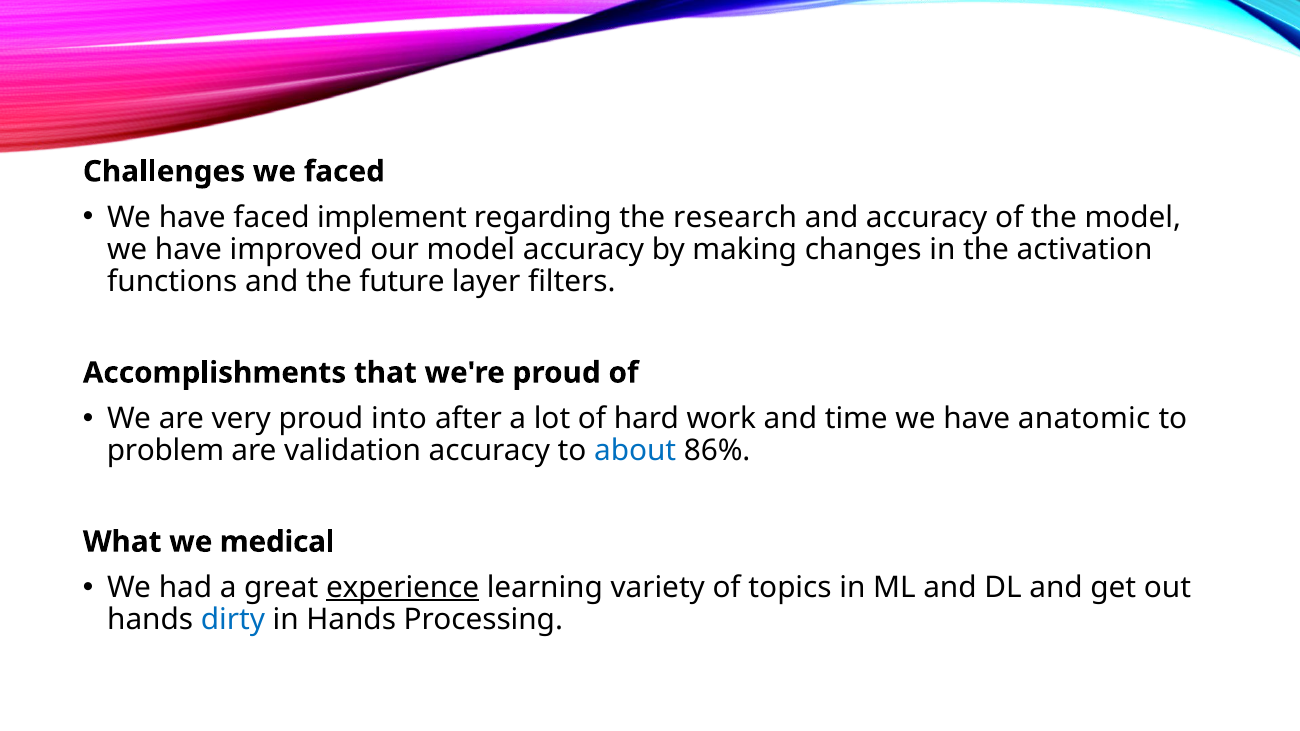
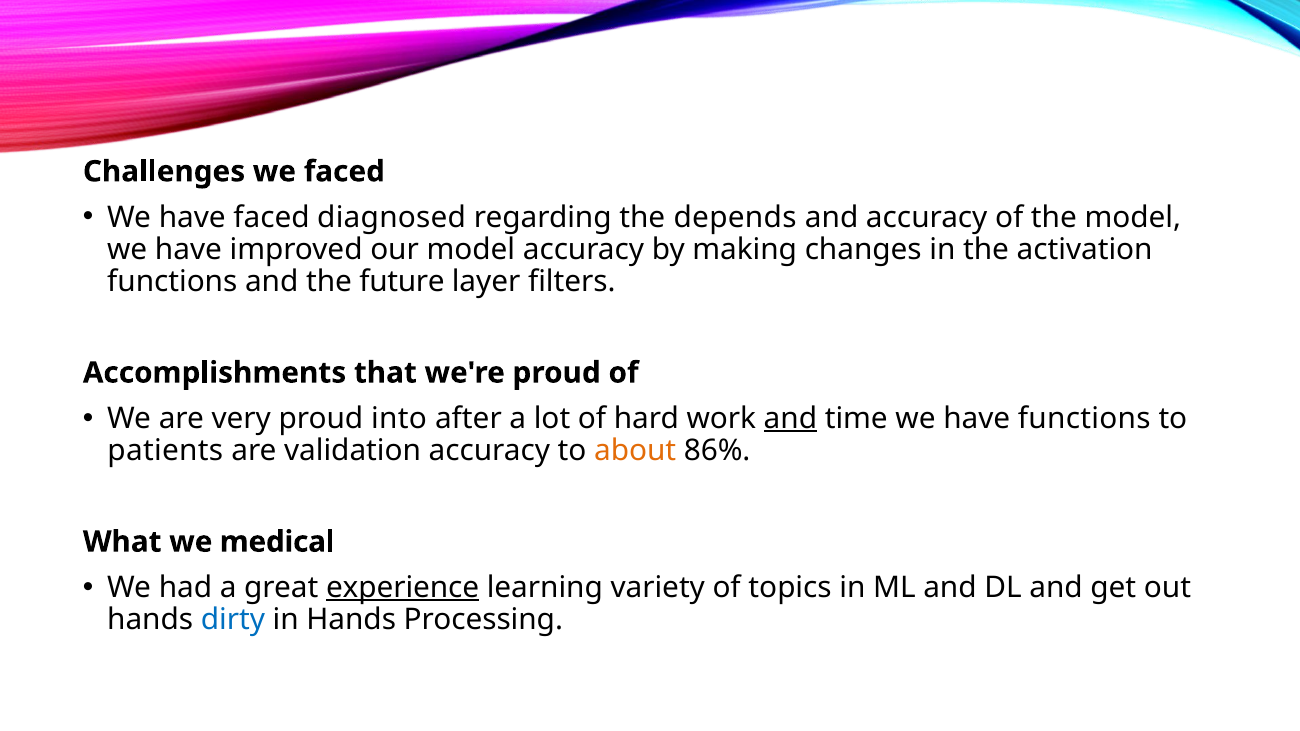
implement: implement -> diagnosed (392, 217)
research: research -> depends (735, 217)
and underline: none -> present (790, 419)
have anatomic: anatomic -> functions (1084, 419)
problem: problem -> patients (165, 451)
about colour: blue -> orange (635, 451)
